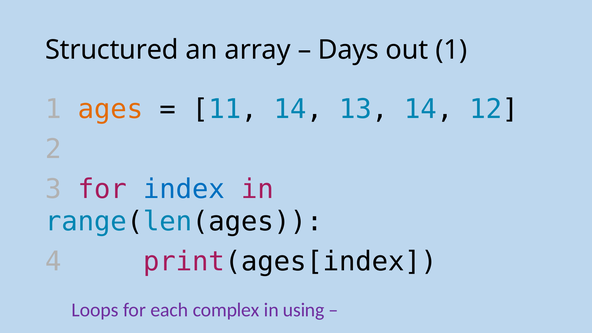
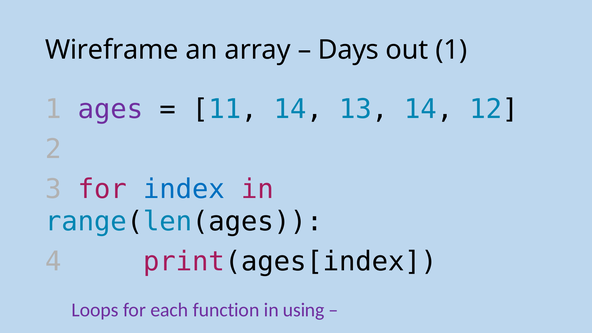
Structured: Structured -> Wireframe (112, 50)
ages colour: orange -> purple (110, 109)
complex: complex -> function (226, 310)
